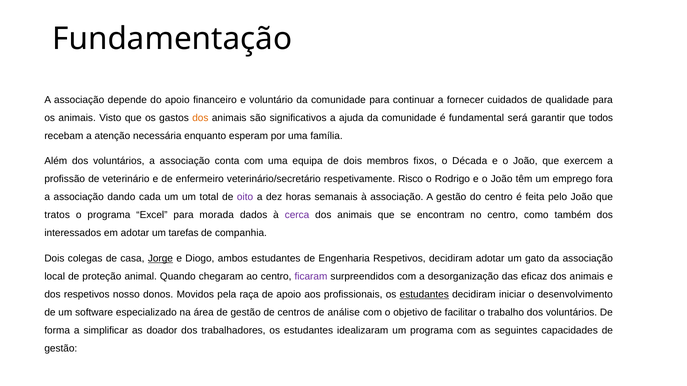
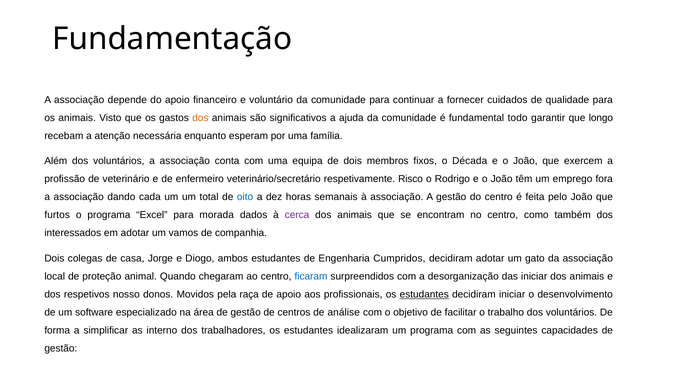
será: será -> todo (518, 118)
todos: todos -> longo (601, 118)
oito colour: purple -> blue (245, 197)
tratos: tratos -> furtos (57, 215)
tarefas: tarefas -> vamos (183, 233)
Jorge underline: present -> none (160, 259)
Engenharia Respetivos: Respetivos -> Cumpridos (399, 259)
ficaram colour: purple -> blue (311, 277)
das eficaz: eficaz -> iniciar (534, 277)
doador: doador -> interno (162, 331)
